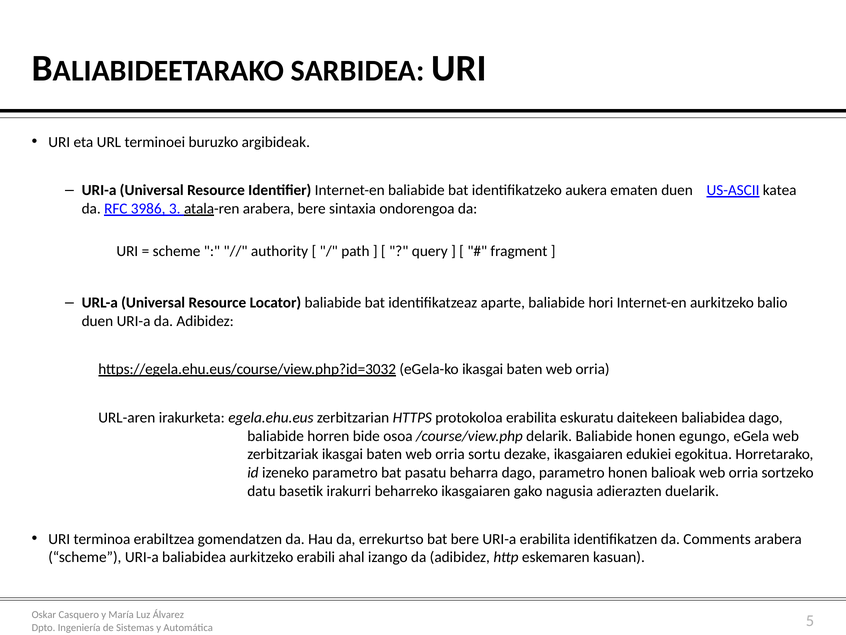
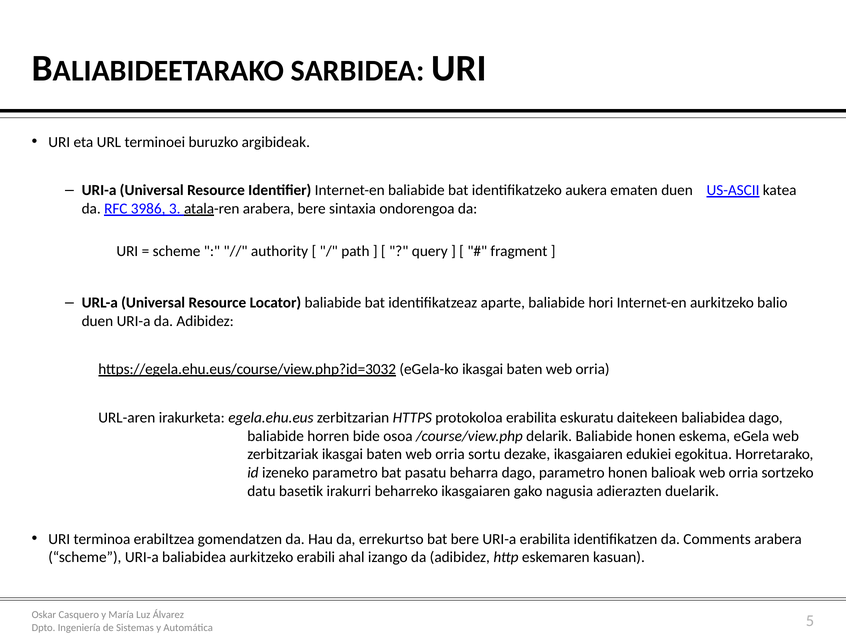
egungo: egungo -> eskema (705, 436)
